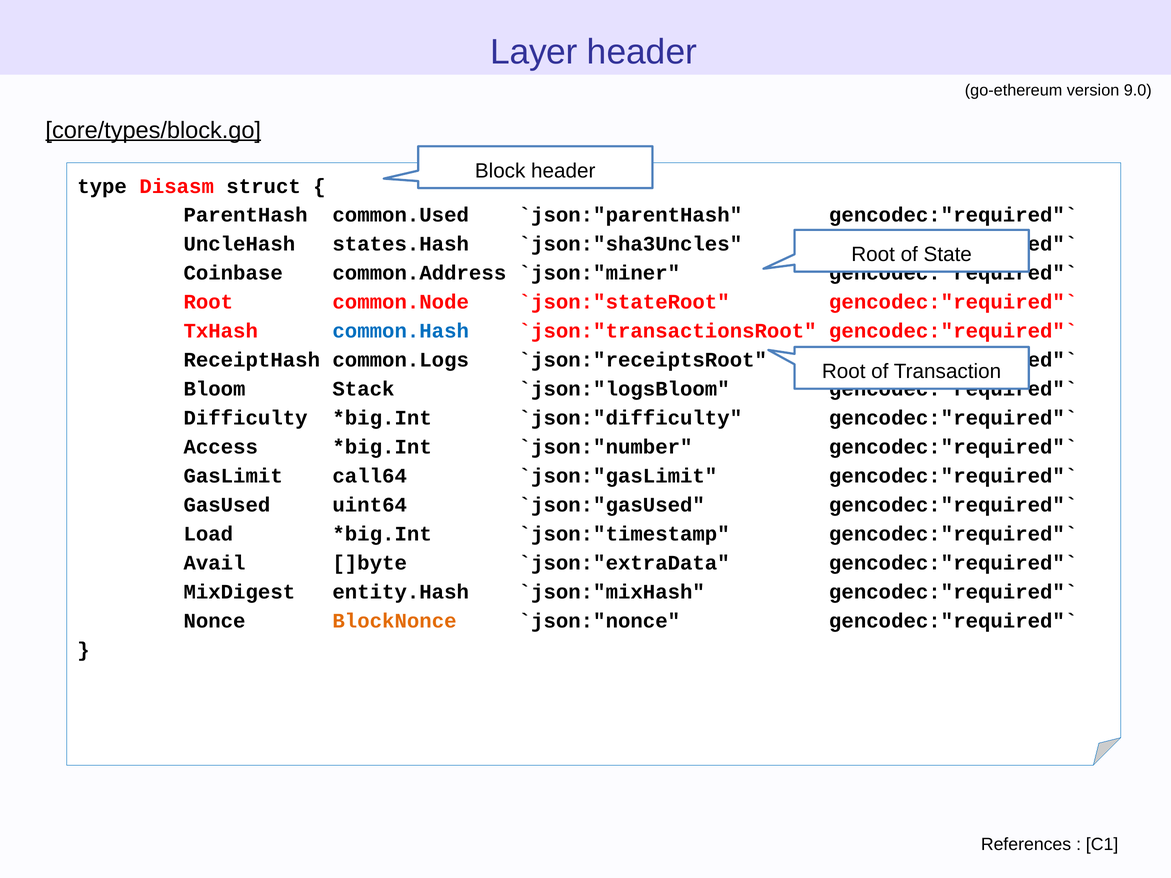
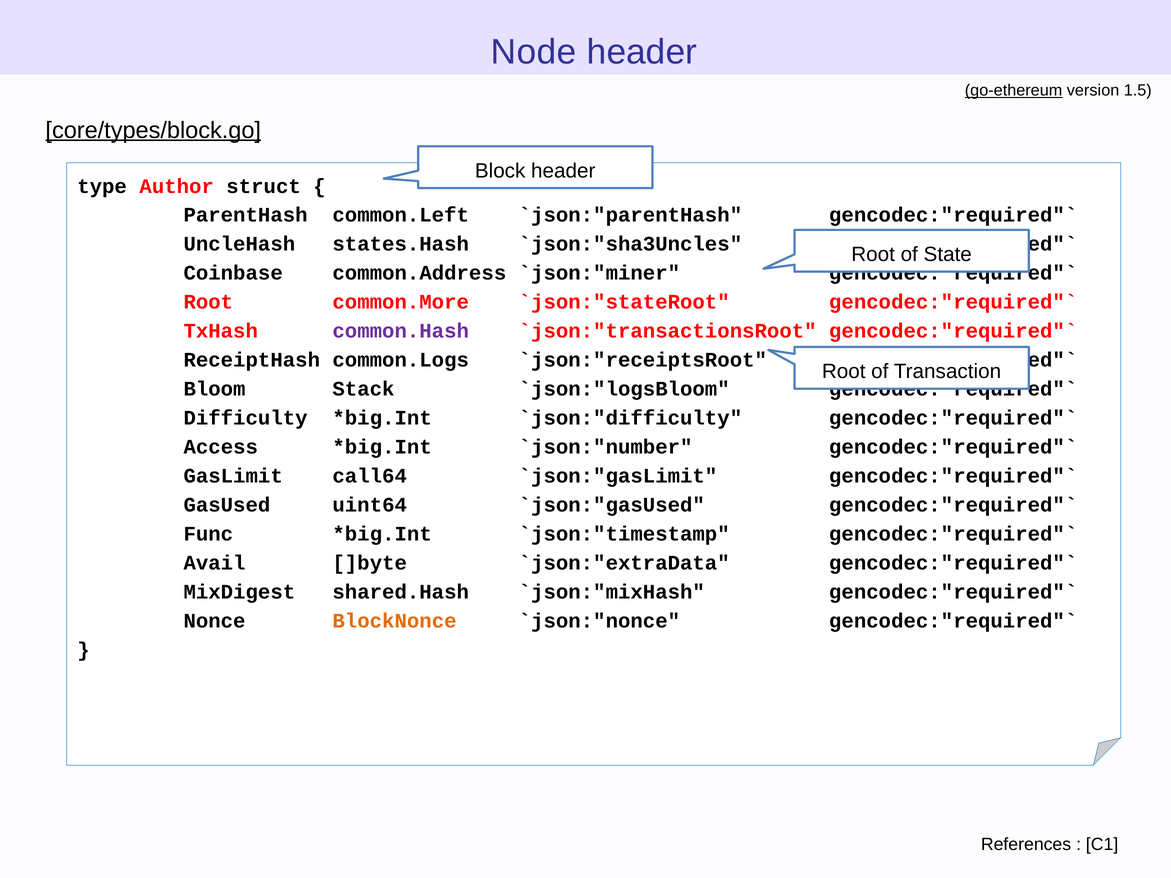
Layer: Layer -> Node (534, 52)
go-ethereum underline: none -> present (1014, 90)
9.0: 9.0 -> 1.5 (1138, 90)
Disasm: Disasm -> Author (177, 186)
common.Used: common.Used -> common.Left (401, 215)
common.Node: common.Node -> common.More (401, 302)
common.Hash colour: blue -> purple (401, 331)
Load: Load -> Func (208, 534)
entity.Hash: entity.Hash -> shared.Hash (401, 592)
